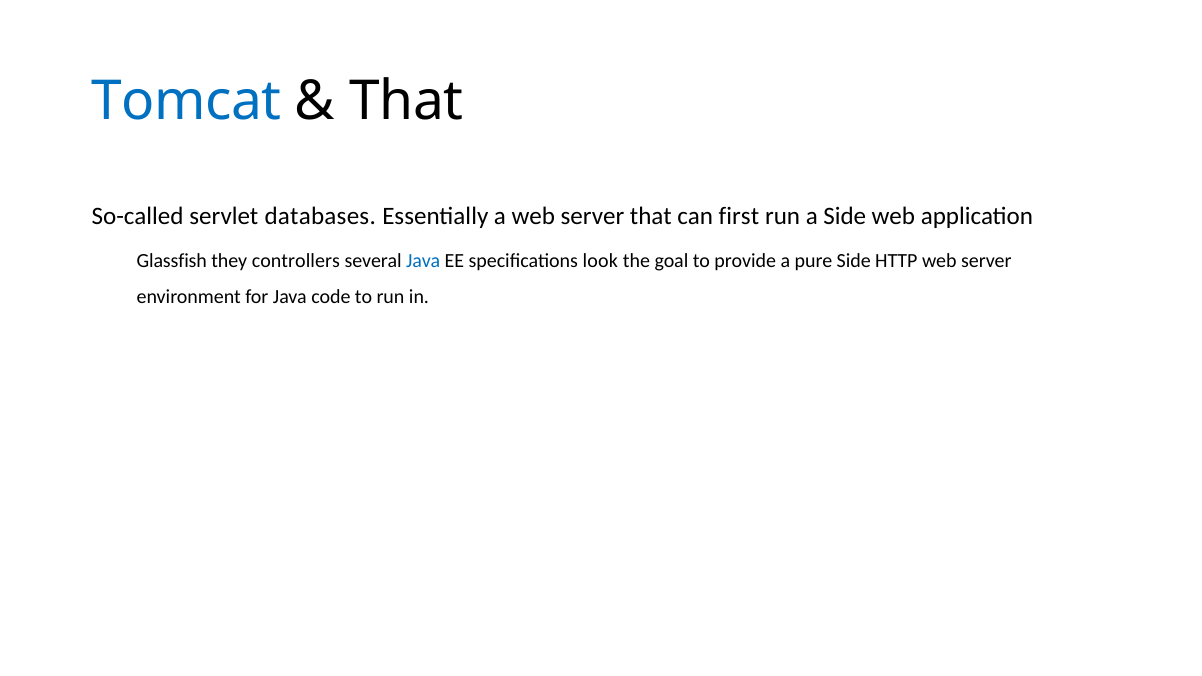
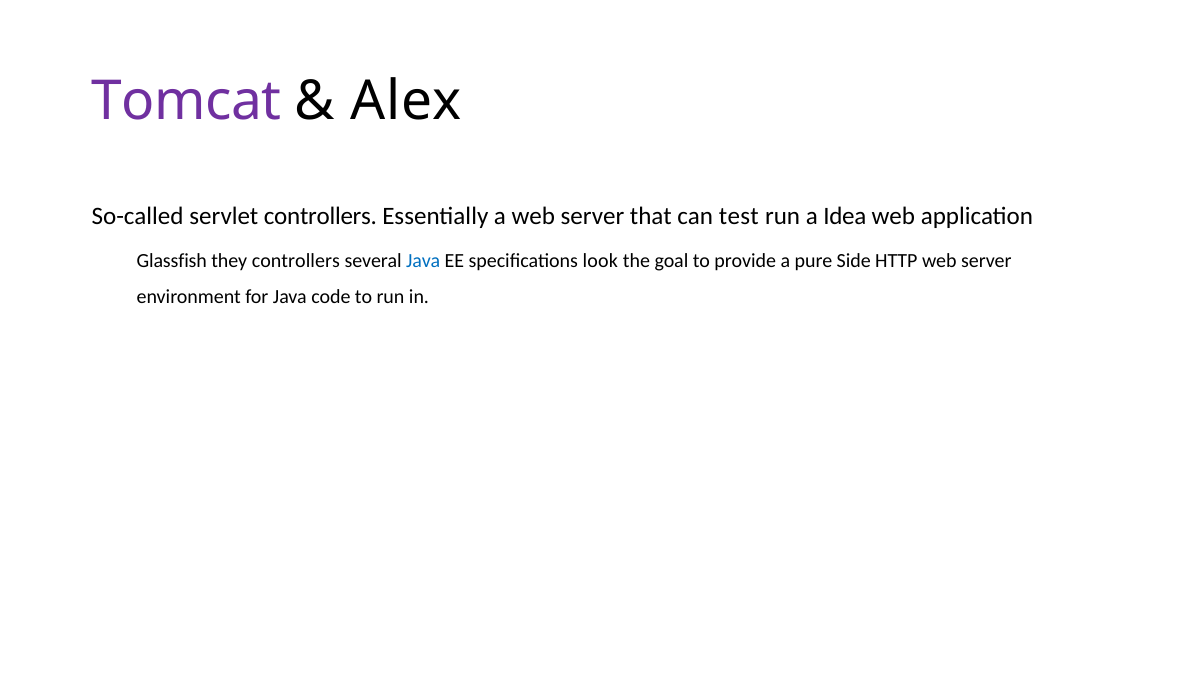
Tomcat colour: blue -> purple (186, 101)
That: That -> Alex (406, 101)
servlet databases: databases -> controllers (320, 216)
first: first -> test (739, 216)
a Side: Side -> Idea (845, 216)
